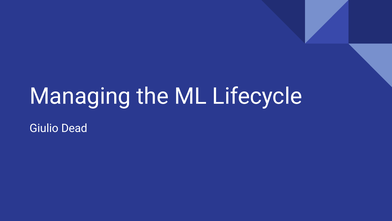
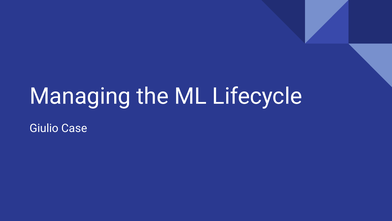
Dead: Dead -> Case (74, 128)
